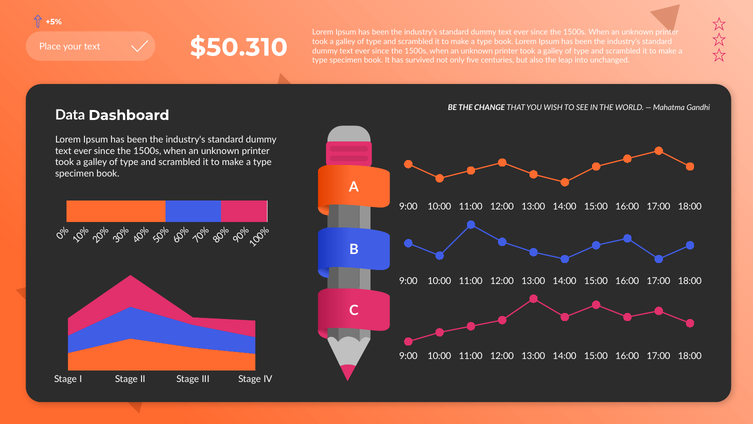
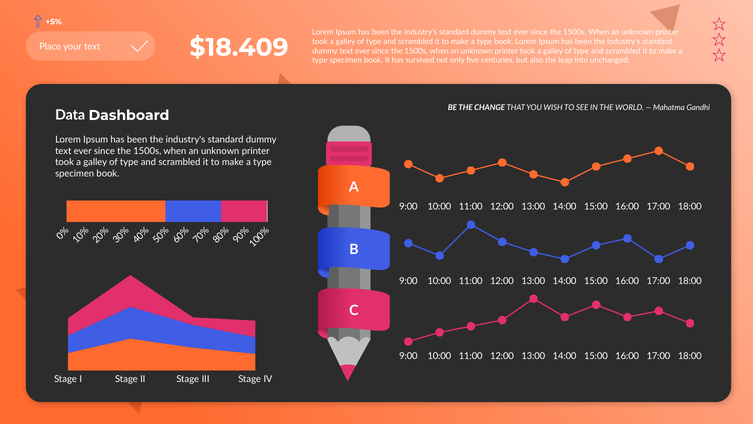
$50.310: $50.310 -> $18.409 (239, 47)
